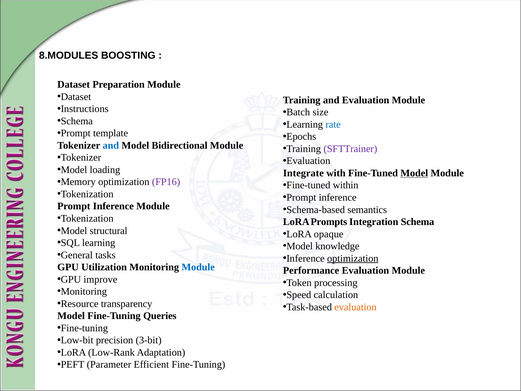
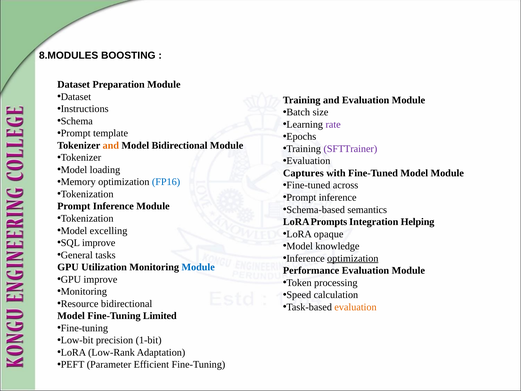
rate colour: blue -> purple (333, 124)
and colour: blue -> orange (111, 145)
Integrate: Integrate -> Captures (303, 173)
Model underline: present -> none (414, 173)
FP16 colour: purple -> blue (166, 182)
within: within -> across (346, 185)
Integration Schema: Schema -> Helping (418, 222)
structural: structural -> excelling (109, 231)
SQL learning: learning -> improve (99, 243)
Resource transparency: transparency -> bidirectional (127, 303)
Queries: Queries -> Limited (160, 316)
3-bit: 3-bit -> 1-bit (149, 340)
